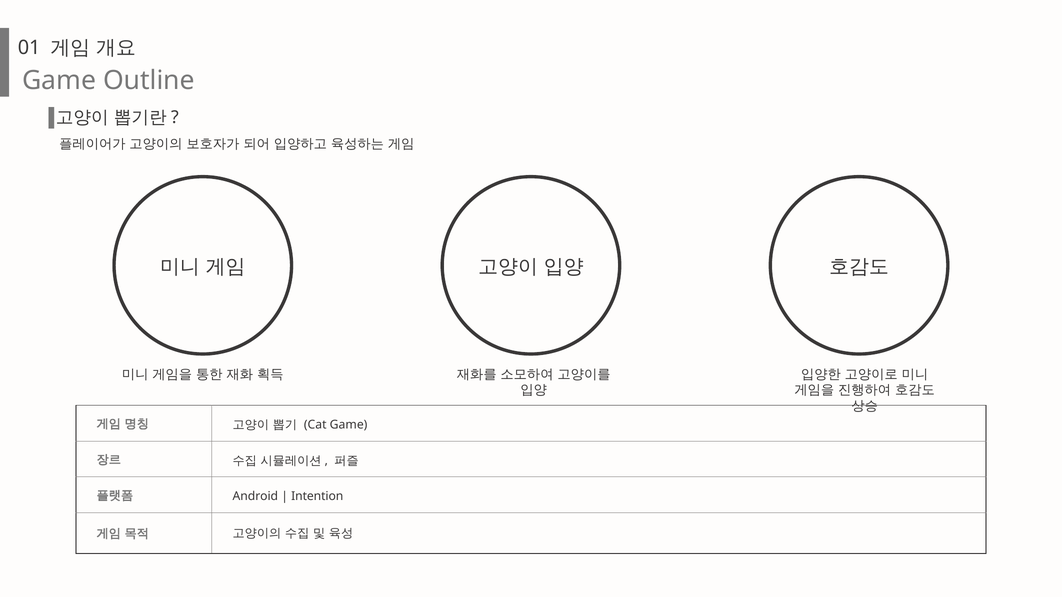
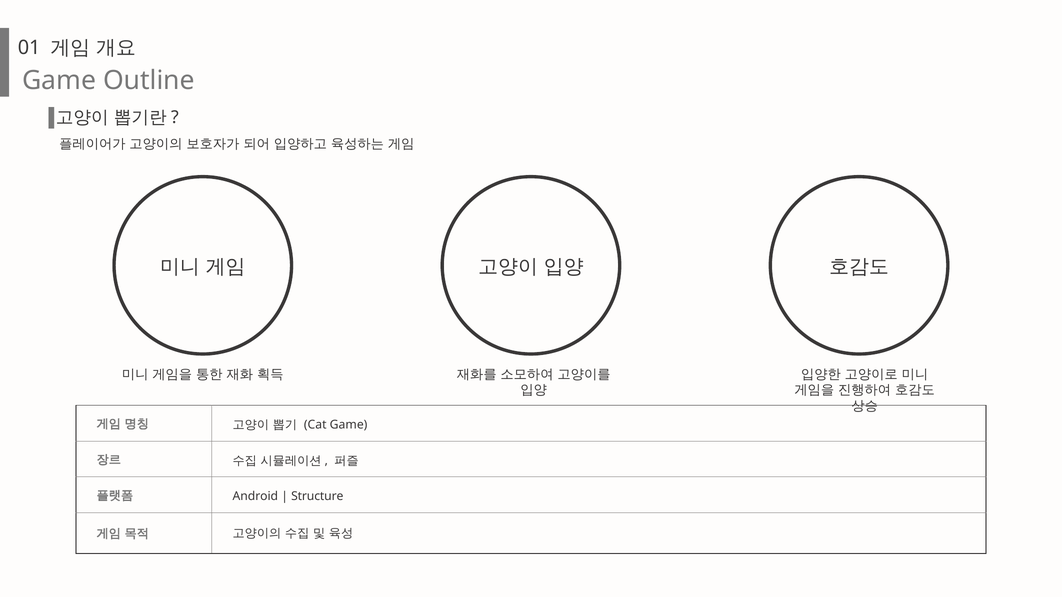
Intention: Intention -> Structure (317, 497)
